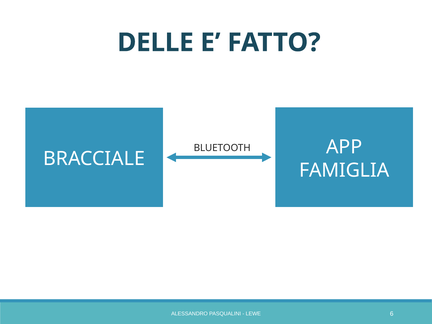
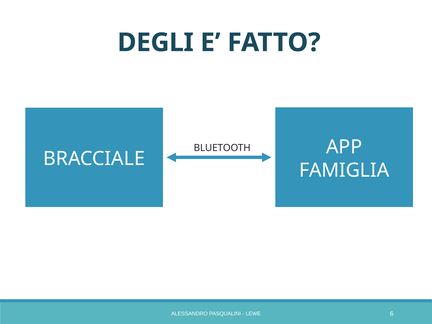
DELLE: DELLE -> DEGLI (156, 43)
